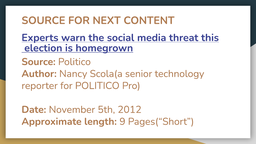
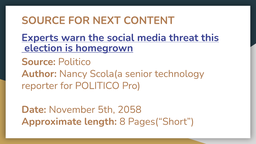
2012: 2012 -> 2058 (130, 110)
9: 9 -> 8 (122, 122)
